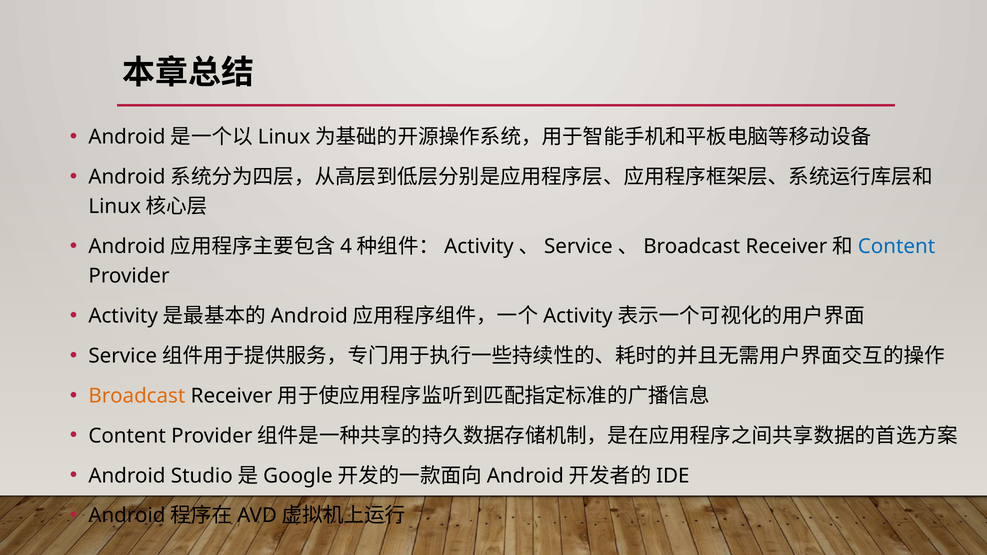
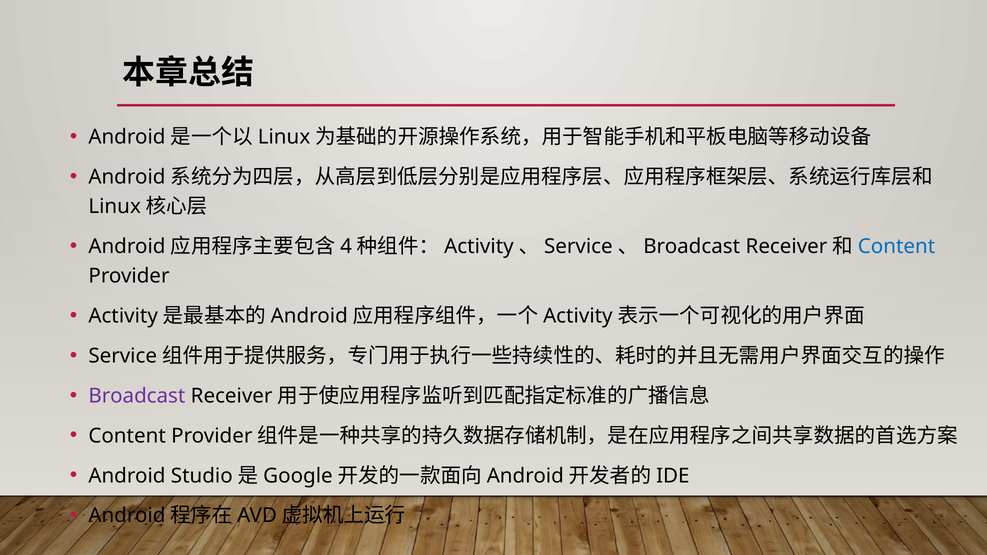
Broadcast colour: orange -> purple (137, 396)
